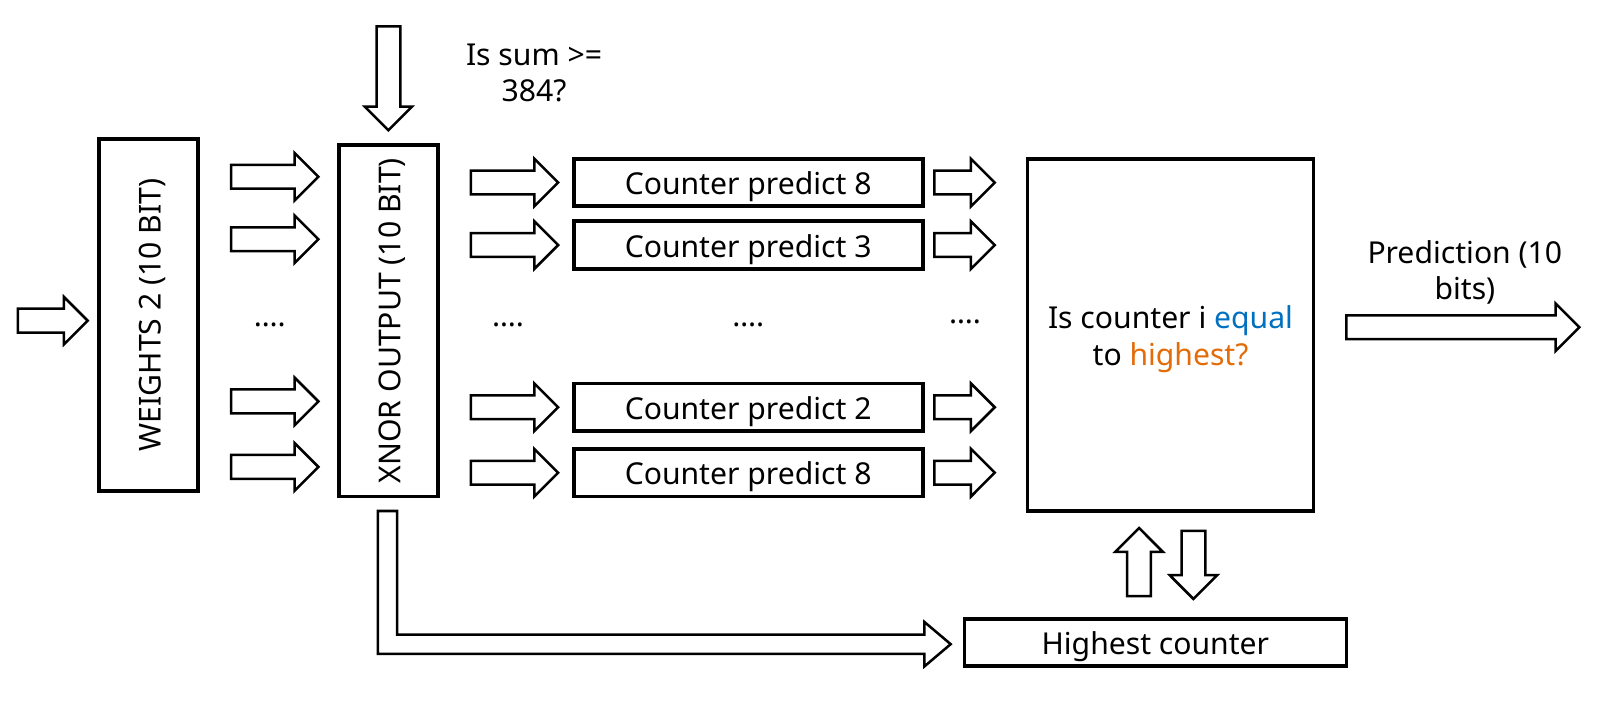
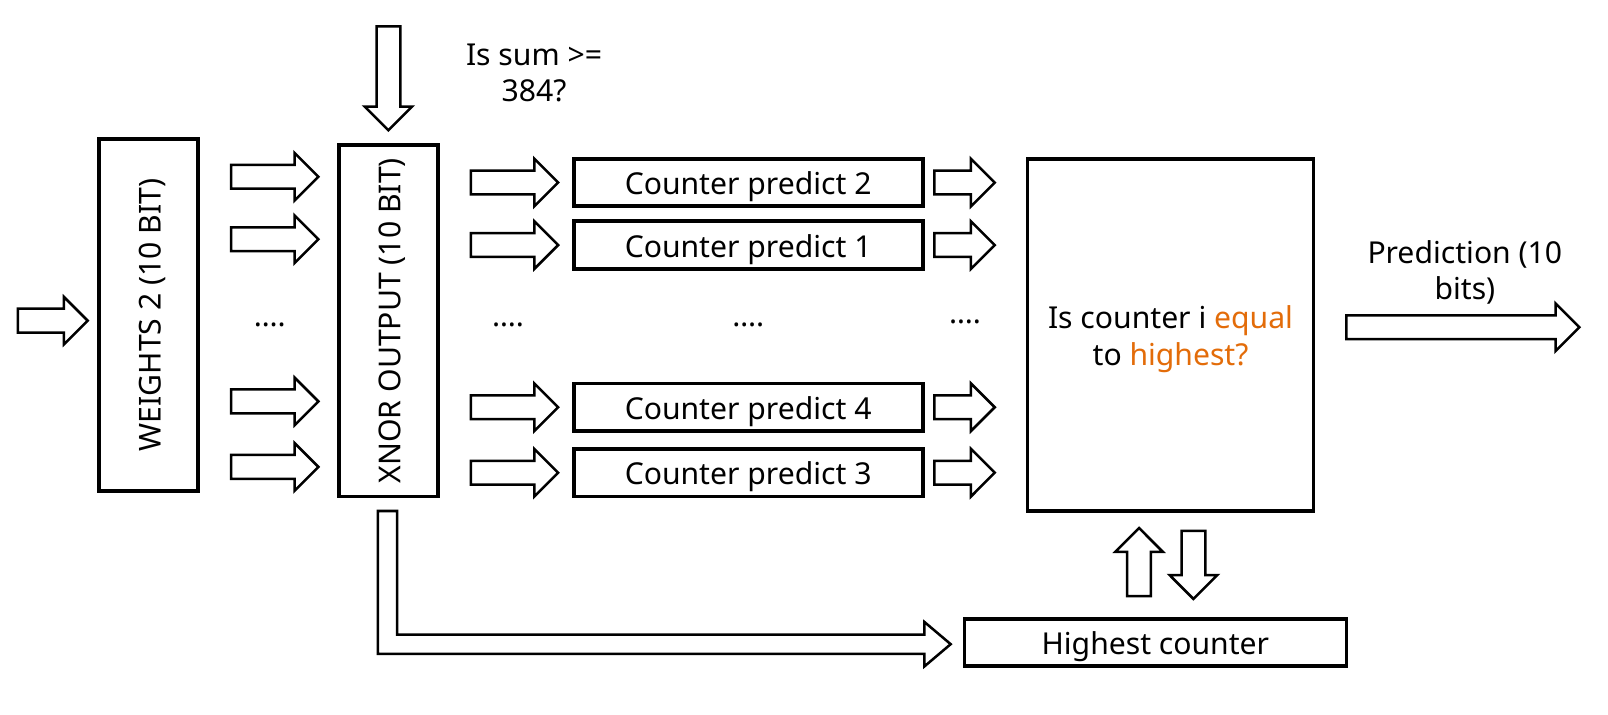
8: 8 -> 2 (863, 185)
predict 3: 3 -> 1 (863, 247)
equal colour: blue -> orange (1254, 319)
predict 2: 2 -> 4 (863, 409)
8: 8 -> 3 (863, 475)
